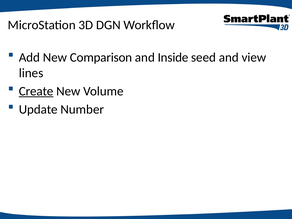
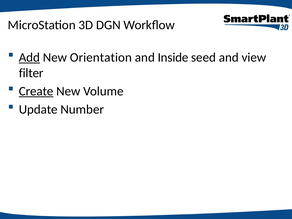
Add underline: none -> present (29, 57)
Comparison: Comparison -> Orientation (101, 57)
lines: lines -> filter (31, 73)
